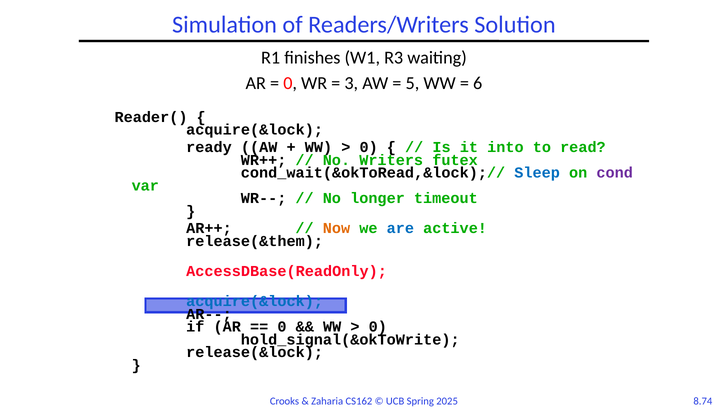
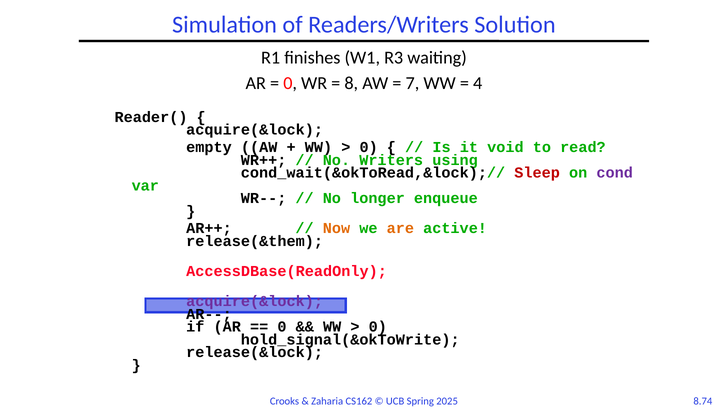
3: 3 -> 8 (351, 83)
5: 5 -> 7 (412, 83)
6: 6 -> 4 (478, 83)
ready: ready -> empty (209, 147)
into: into -> void (505, 147)
futex: futex -> using (455, 160)
Sleep colour: blue -> red (537, 173)
timeout: timeout -> enqueue (446, 198)
are colour: blue -> orange (400, 228)
acquire(&lock colour: blue -> purple (255, 301)
